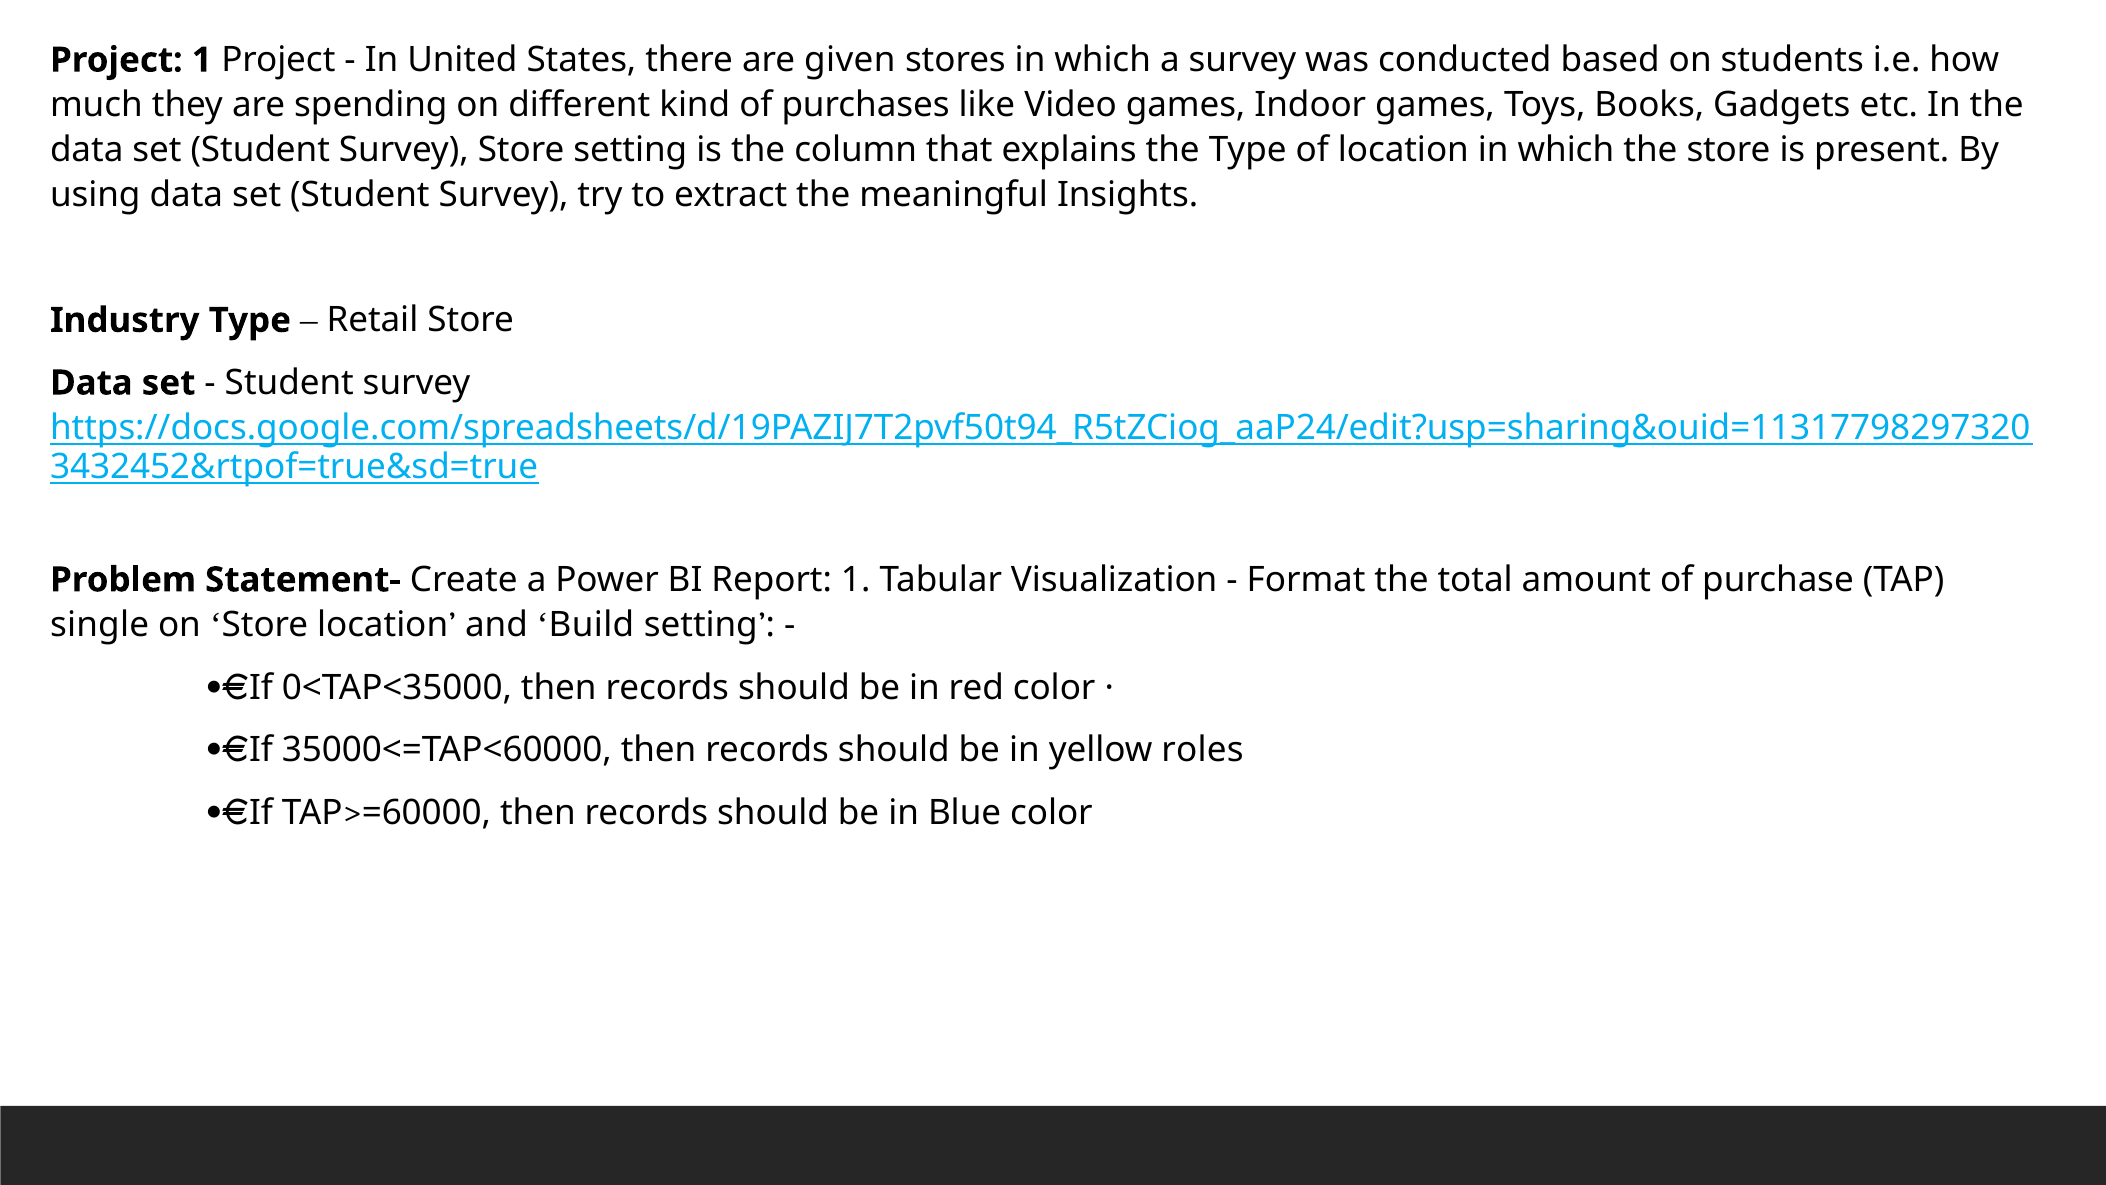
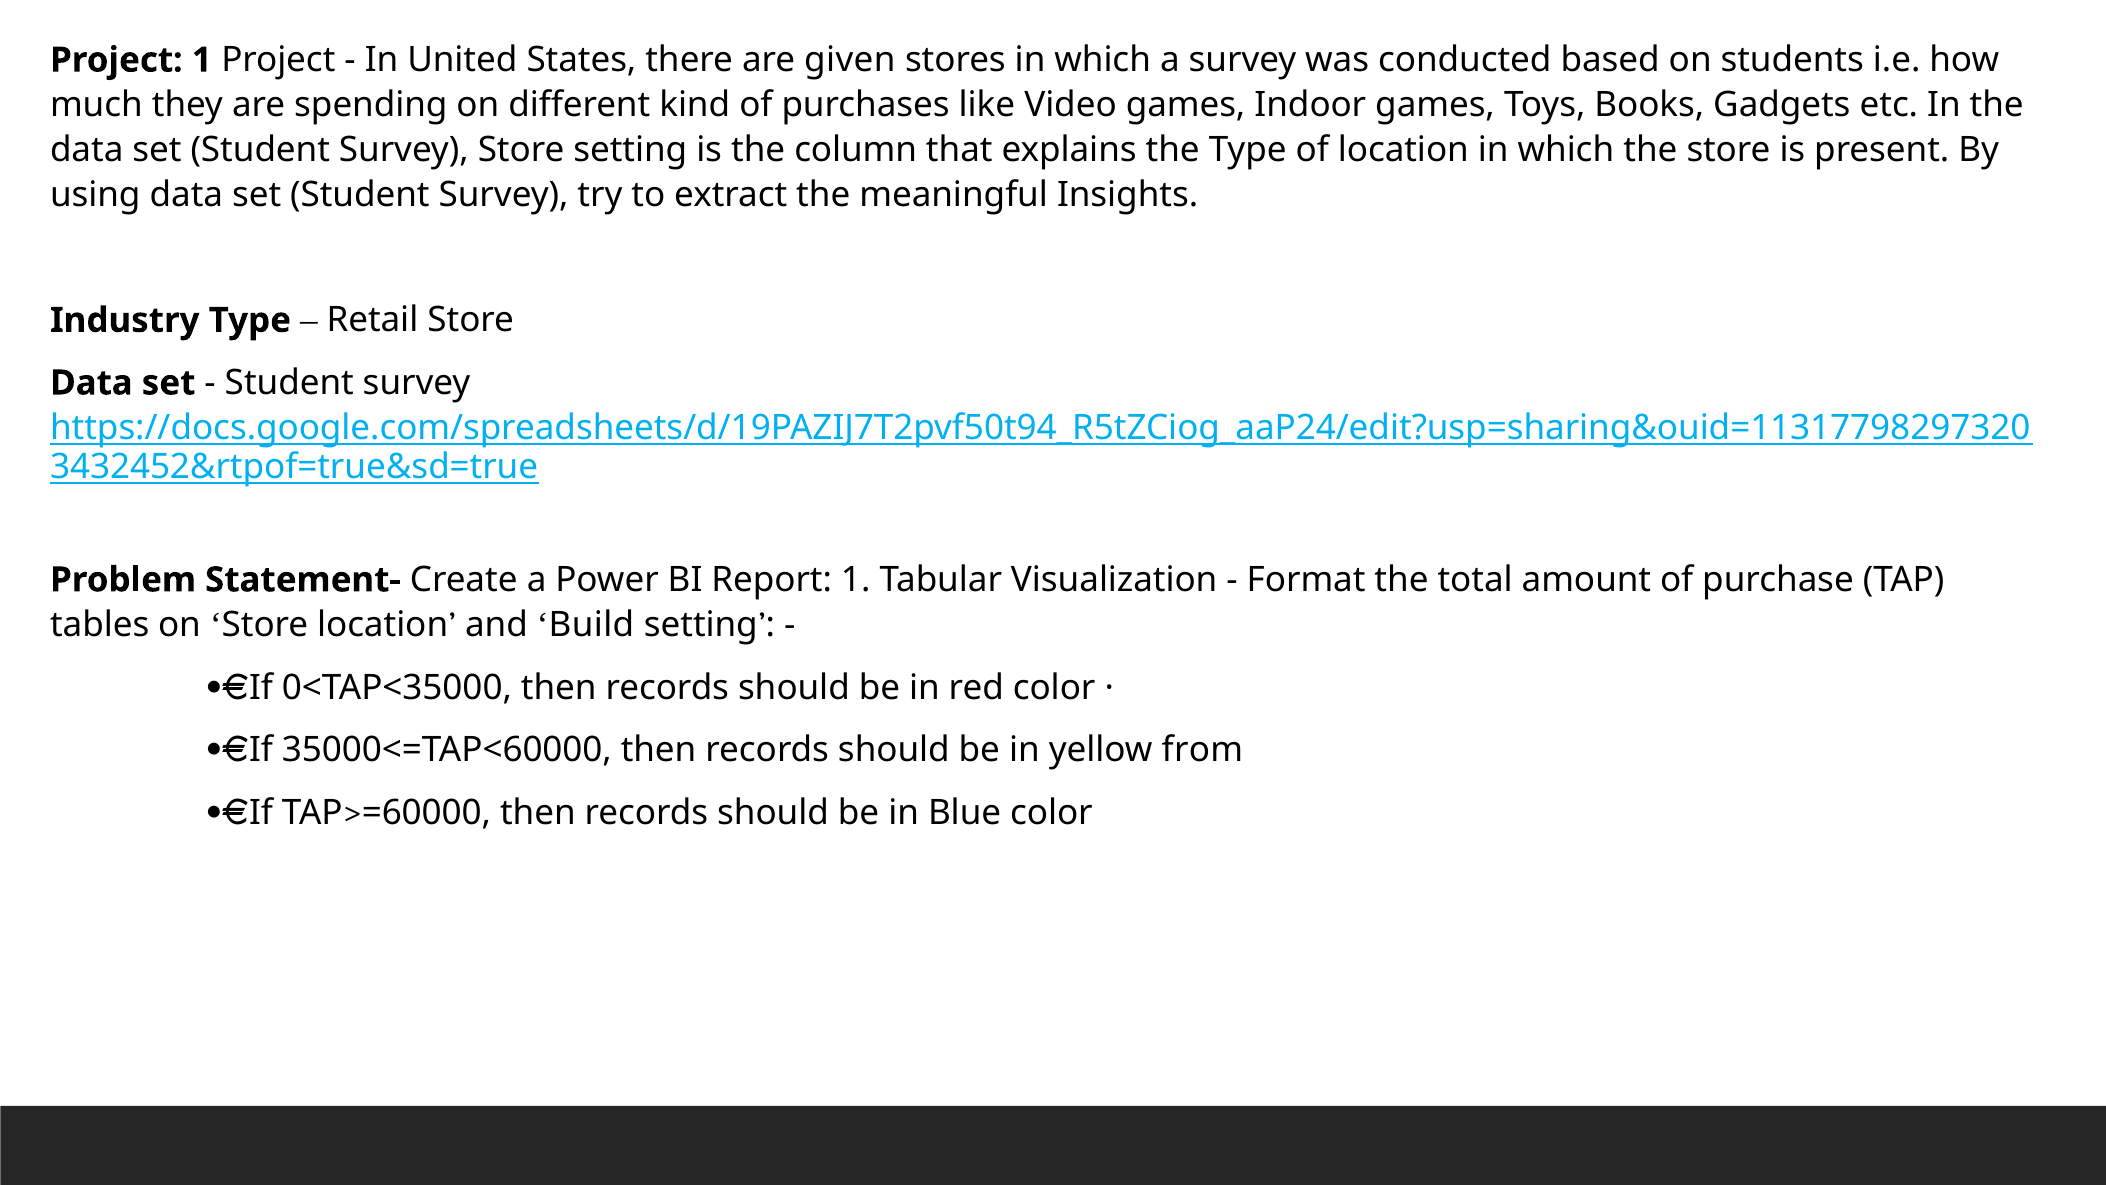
single: single -> tables (100, 625)
roles: roles -> from (1202, 750)
